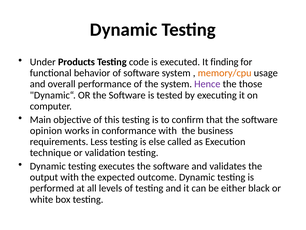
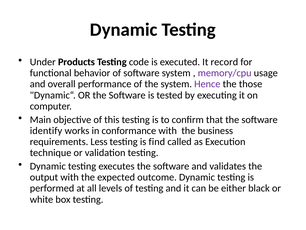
finding: finding -> record (224, 62)
memory/cpu colour: orange -> purple (225, 73)
opinion: opinion -> identify (46, 130)
else: else -> find (157, 141)
